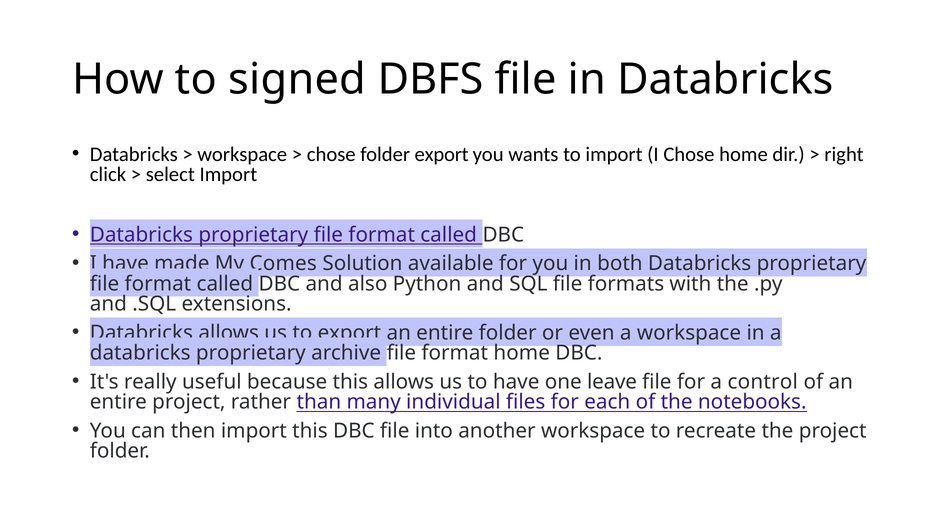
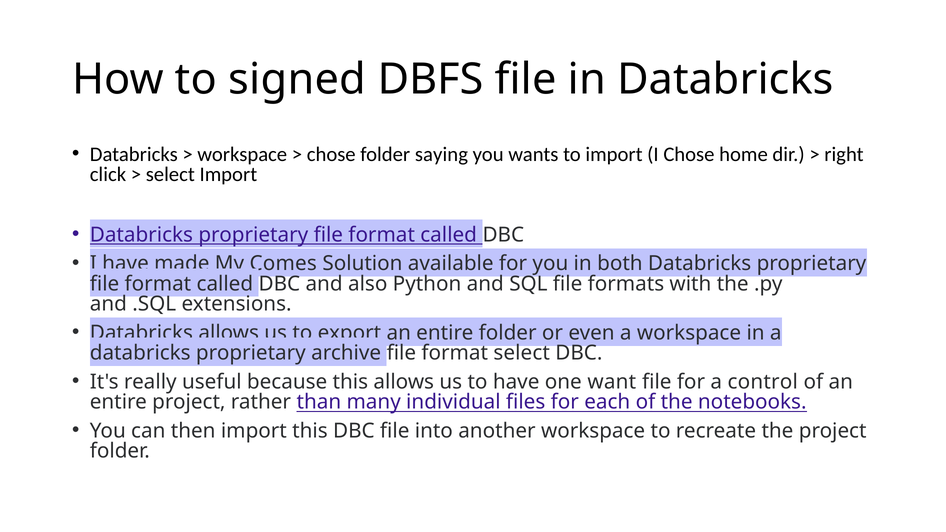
folder export: export -> saying (441, 154)
format home: home -> select (522, 353)
leave: leave -> want (612, 382)
